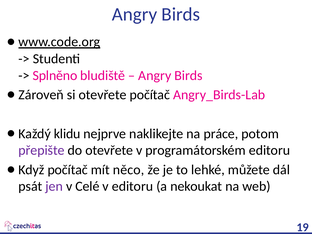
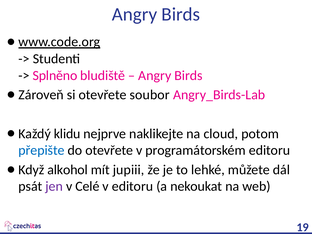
otevřete počítač: počítač -> soubor (150, 95)
práce: práce -> cloud (221, 134)
přepište colour: purple -> blue (42, 150)
počítač: počítač -> alkohol (68, 170)
něco: něco -> jupiii (129, 170)
